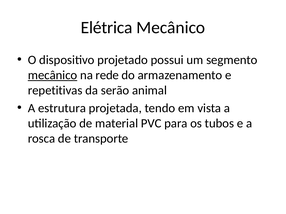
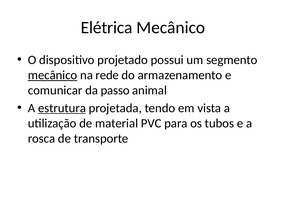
repetitivas: repetitivas -> comunicar (55, 91)
serão: serão -> passo (115, 91)
estrutura underline: none -> present (62, 108)
